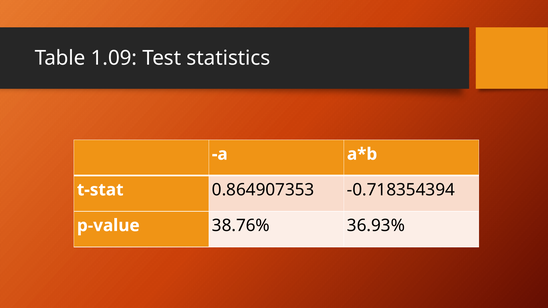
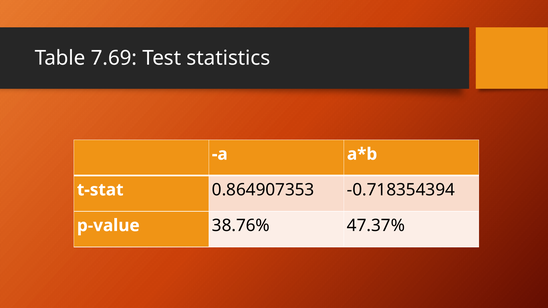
1.09: 1.09 -> 7.69 (114, 58)
36.93%: 36.93% -> 47.37% (376, 226)
